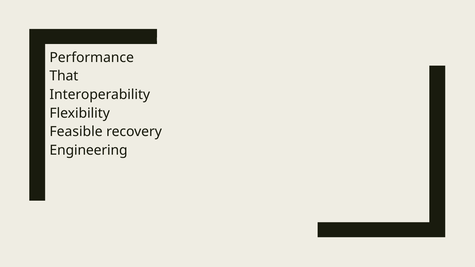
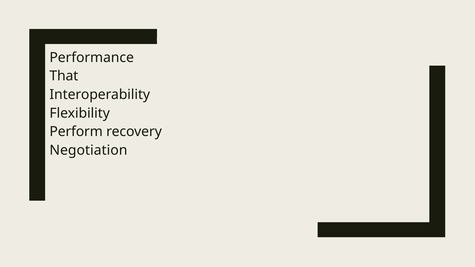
Feasible: Feasible -> Perform (76, 132)
Engineering: Engineering -> Negotiation (88, 150)
